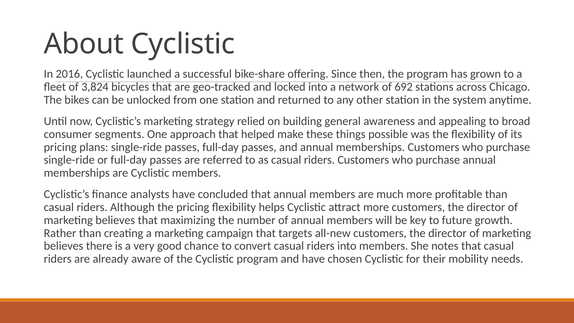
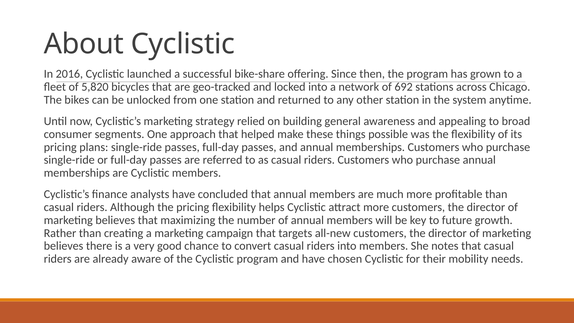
3,824: 3,824 -> 5,820 (95, 87)
